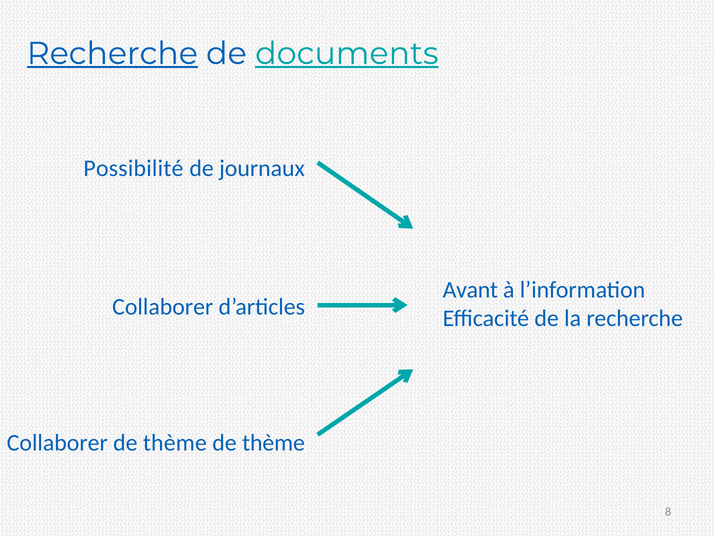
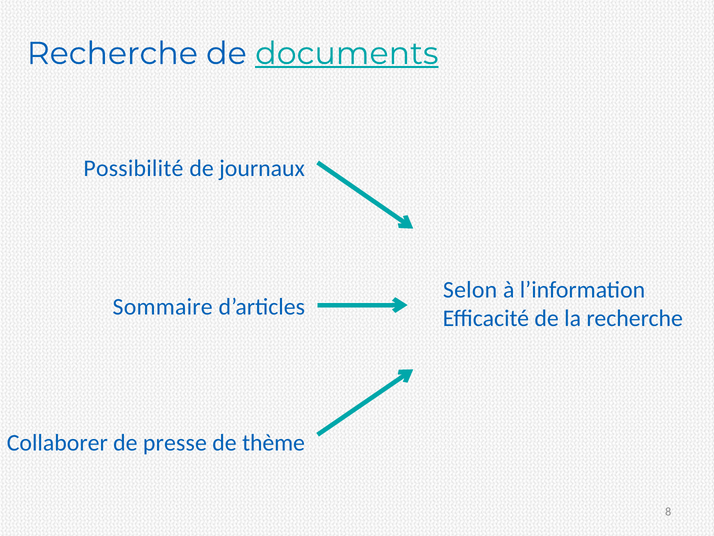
Recherche underline: present -> none (112, 53)
Avant: Avant -> Selon (470, 290)
Collaborer: Collaborer -> Sommaire (163, 306)
thème: thème -> presse (175, 442)
